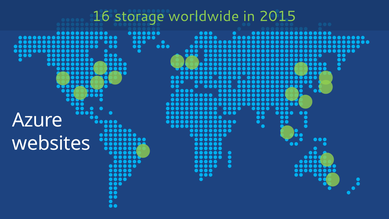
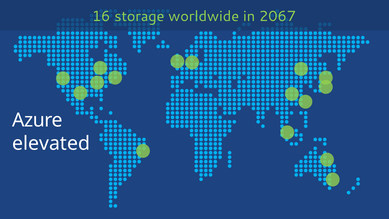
2015: 2015 -> 2067 (278, 16)
websites: websites -> elevated (51, 143)
